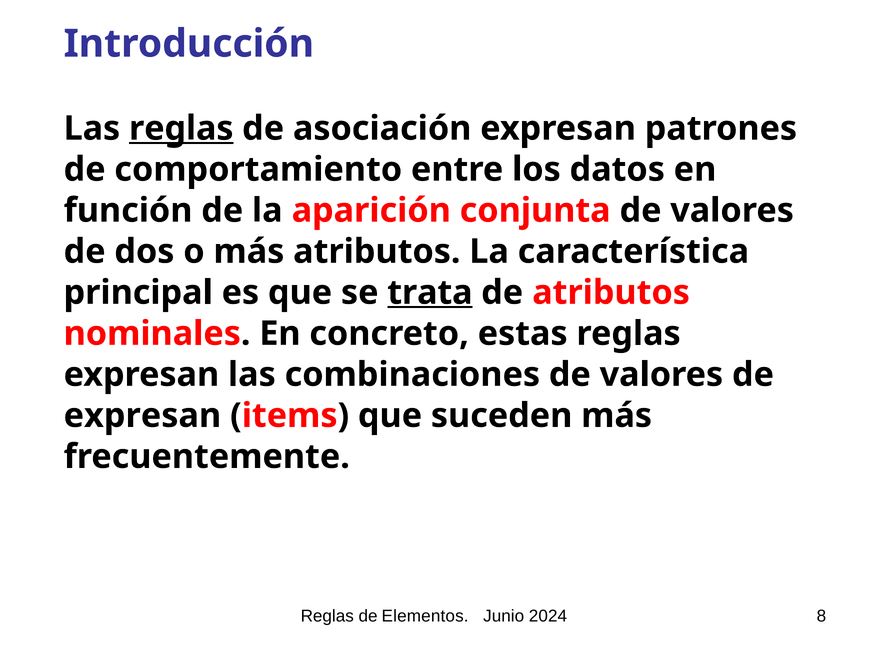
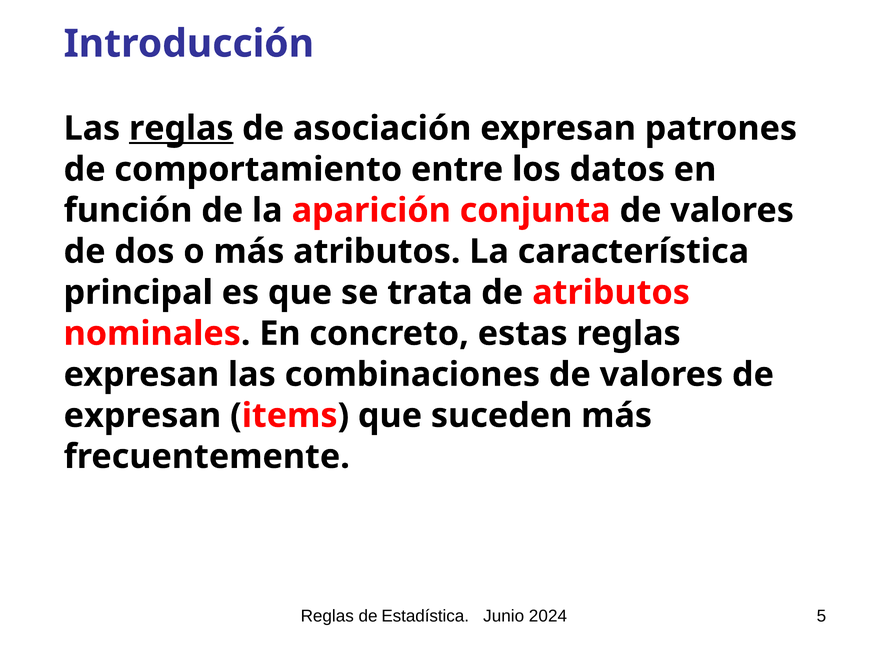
trata underline: present -> none (430, 293)
Elementos: Elementos -> Estadística (425, 616)
8: 8 -> 5 (821, 616)
